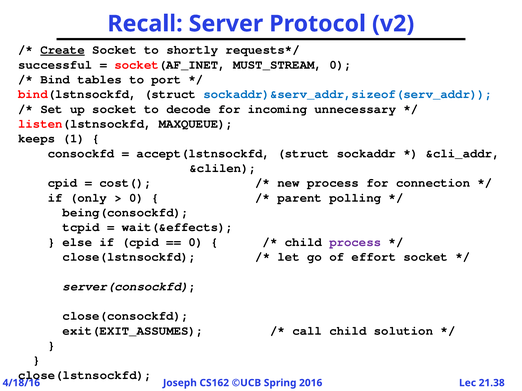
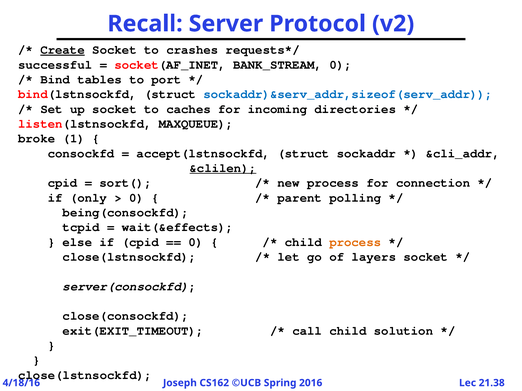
shortly: shortly -> crashes (192, 50)
MUST_STREAM: MUST_STREAM -> BANK_STREAM (277, 65)
decode: decode -> caches (189, 109)
unnecessary: unnecessary -> directories (355, 109)
keeps: keeps -> broke (37, 139)
&clilen underline: none -> present (223, 168)
cost(: cost( -> sort( (126, 183)
process colour: purple -> orange (355, 242)
effort: effort -> layers (374, 257)
exit(EXIT_ASSUMES: exit(EXIT_ASSUMES -> exit(EXIT_TIMEOUT (133, 331)
